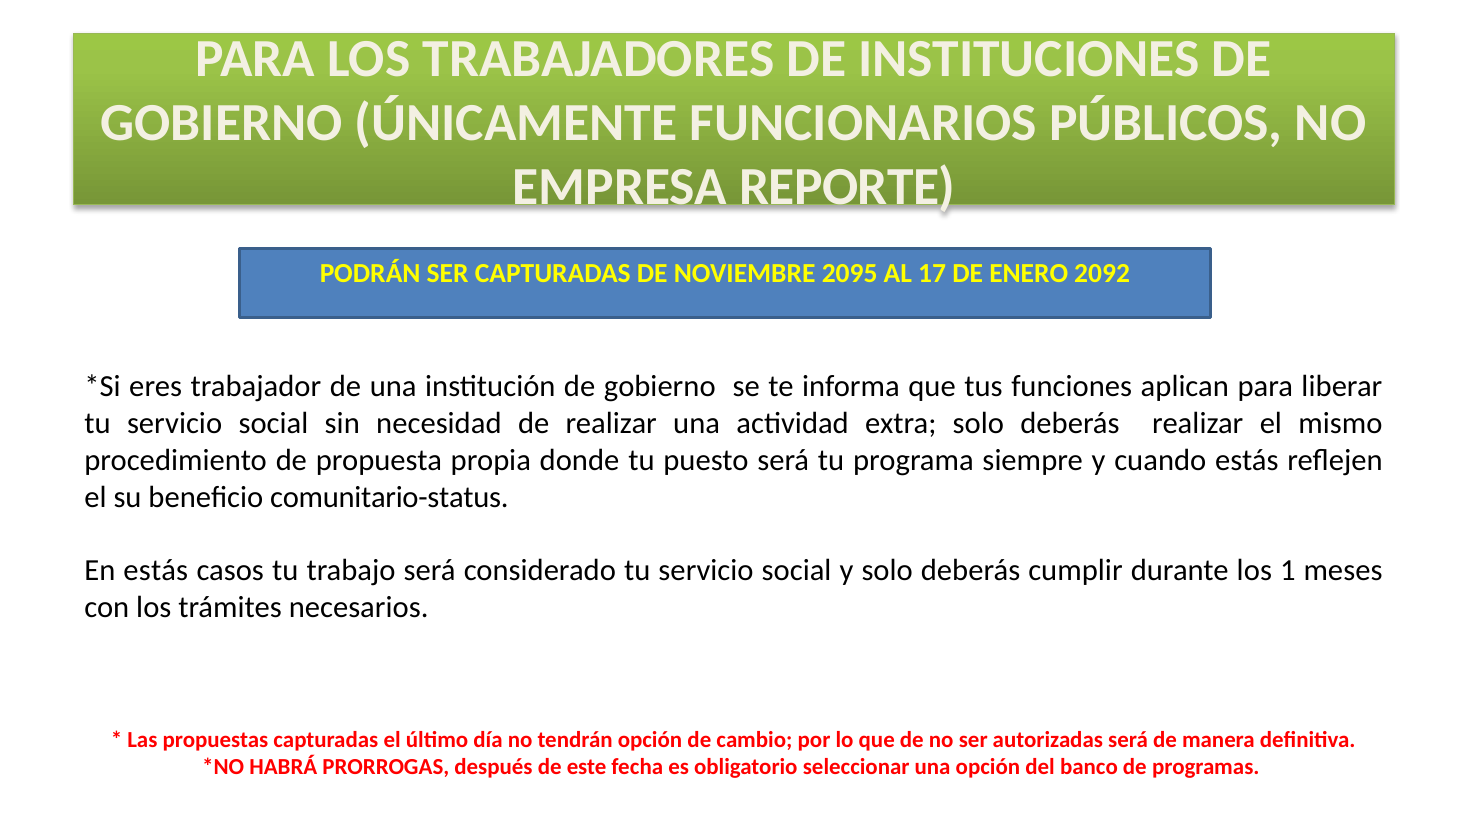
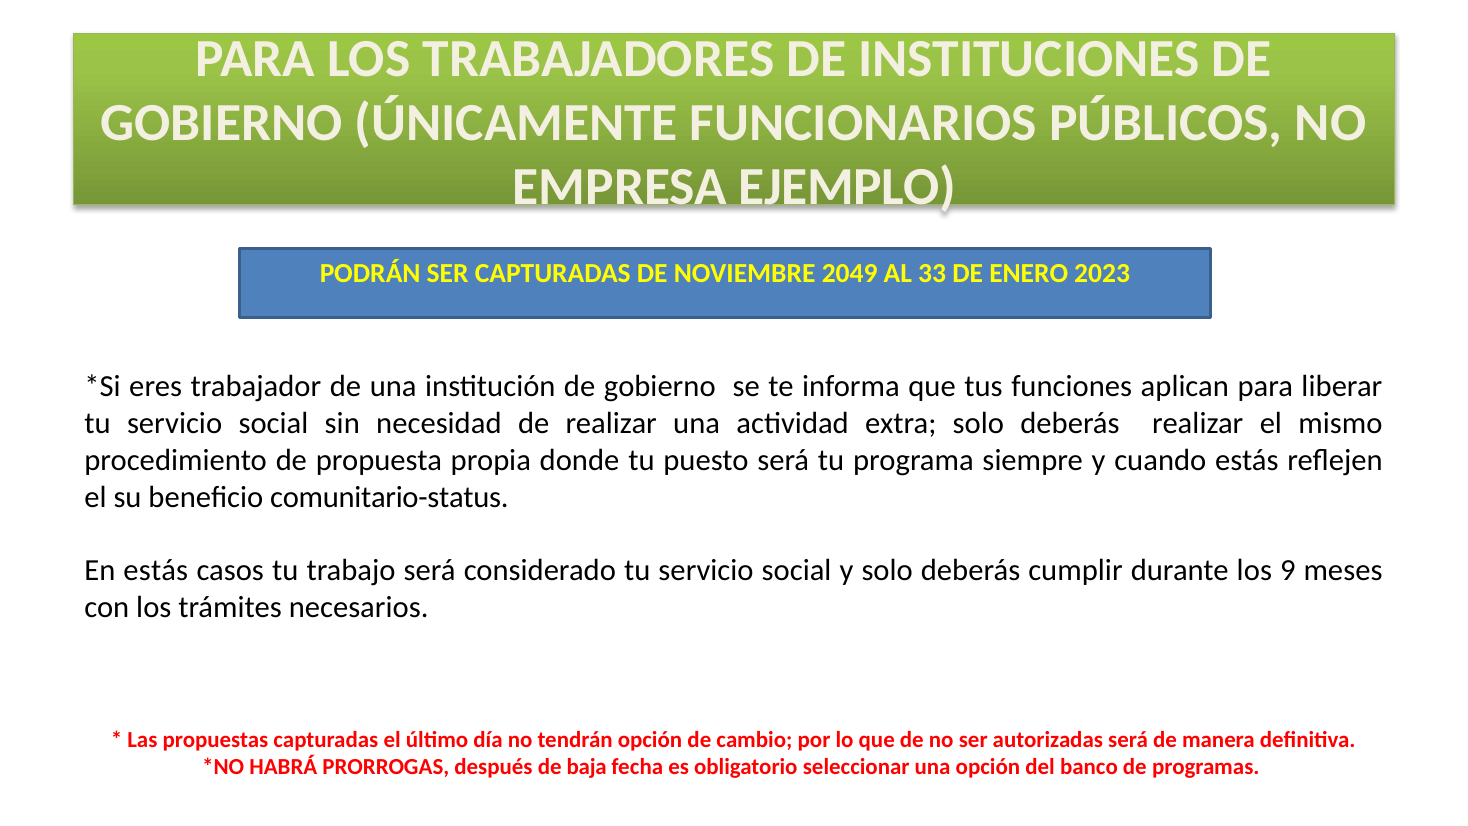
REPORTE: REPORTE -> EJEMPLO (847, 187)
2095: 2095 -> 2049 (850, 274)
17: 17 -> 33 (932, 274)
2092: 2092 -> 2023 (1102, 274)
1: 1 -> 9 (1288, 570)
este: este -> baja (587, 767)
